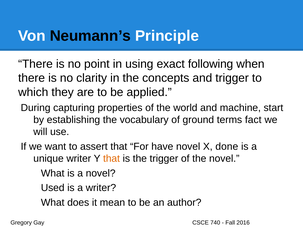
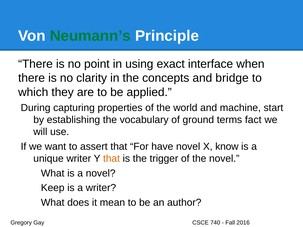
Neumann’s colour: black -> green (90, 36)
following: following -> interface (211, 64)
and trigger: trigger -> bridge (232, 78)
done: done -> know (227, 147)
Used: Used -> Keep (53, 188)
